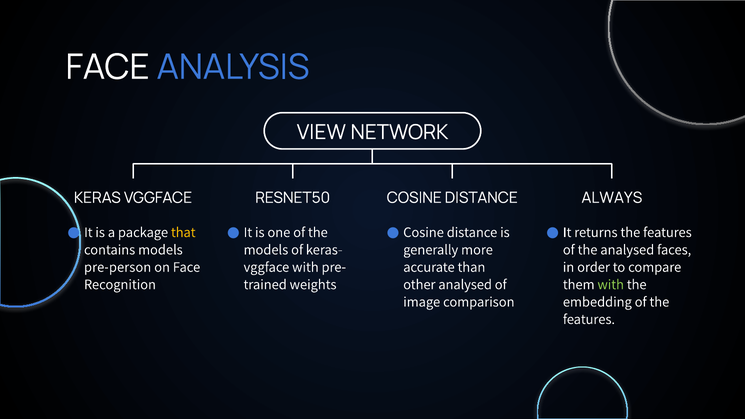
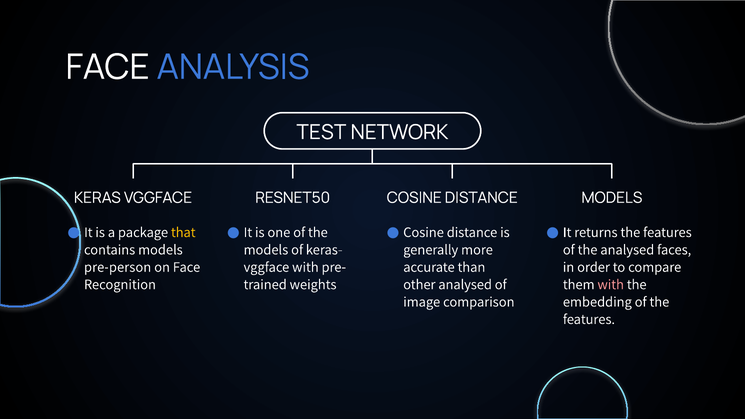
VIEW: VIEW -> TEST (321, 132)
ALWAYS: ALWAYS -> MODELS (612, 198)
with colour: light green -> pink (611, 284)
